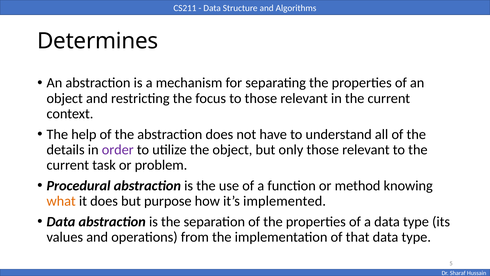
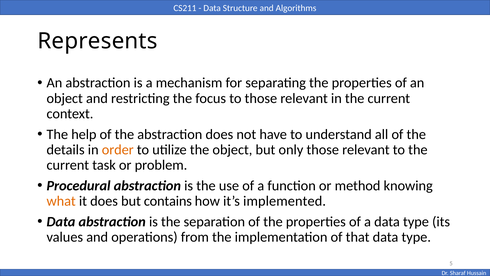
Determines: Determines -> Represents (98, 41)
order colour: purple -> orange (118, 150)
purpose: purpose -> contains (168, 201)
